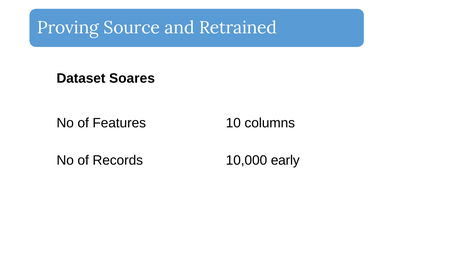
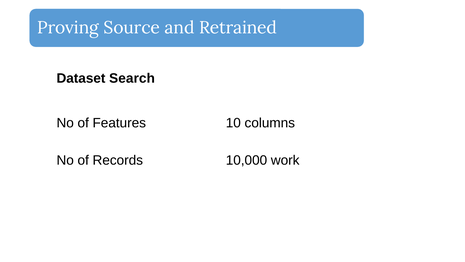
Soares: Soares -> Search (132, 78)
early: early -> work (285, 160)
